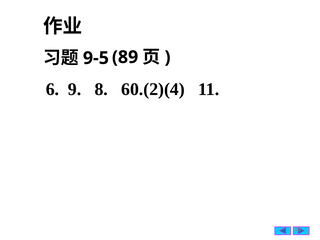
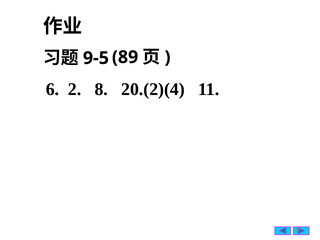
9: 9 -> 2 (75, 89)
60.(2)(4: 60.(2)(4 -> 20.(2)(4 (153, 89)
